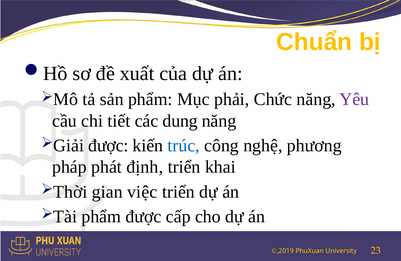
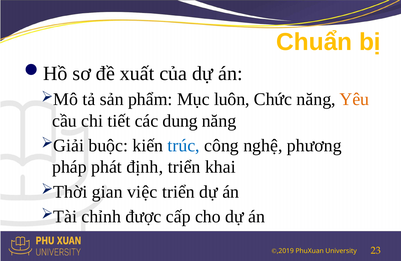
phải: phải -> luôn (232, 99)
Yêu colour: purple -> orange (354, 99)
được: được -> buộc (108, 145)
phẩm: phẩm -> chỉnh (101, 216)
